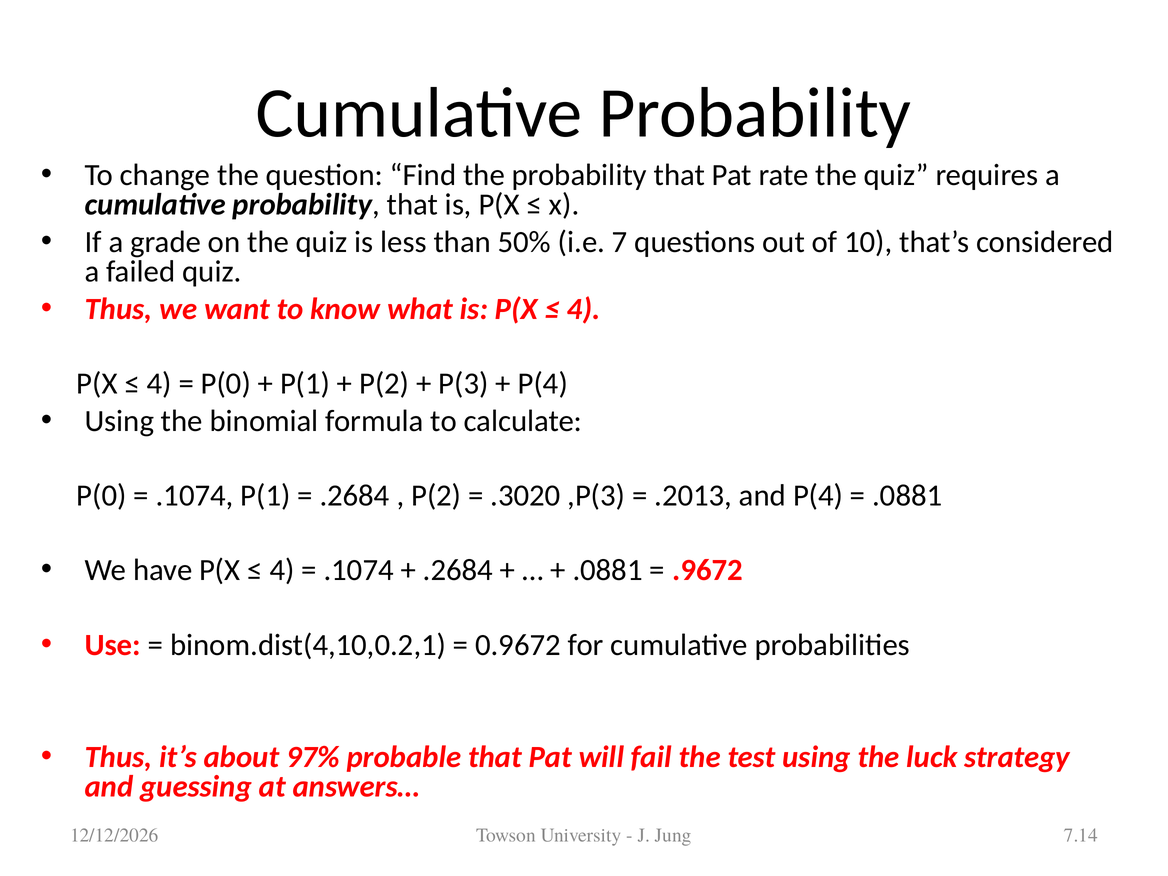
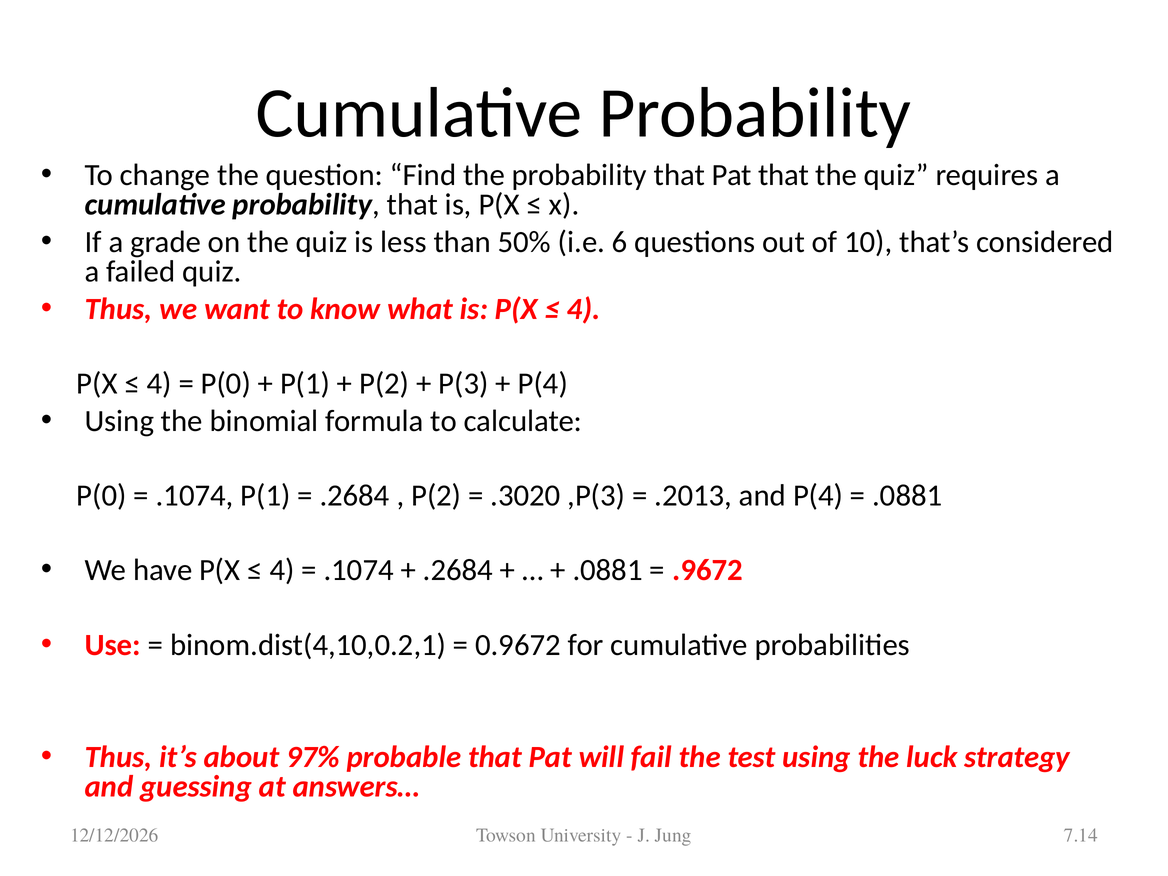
Pat rate: rate -> that (784, 175)
7: 7 -> 6 (620, 242)
